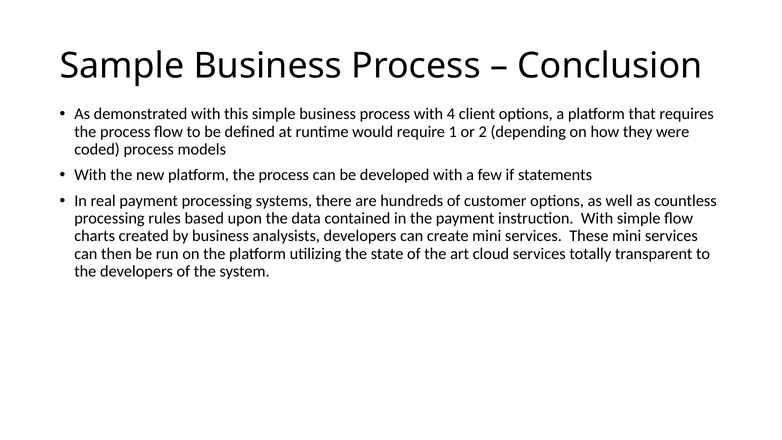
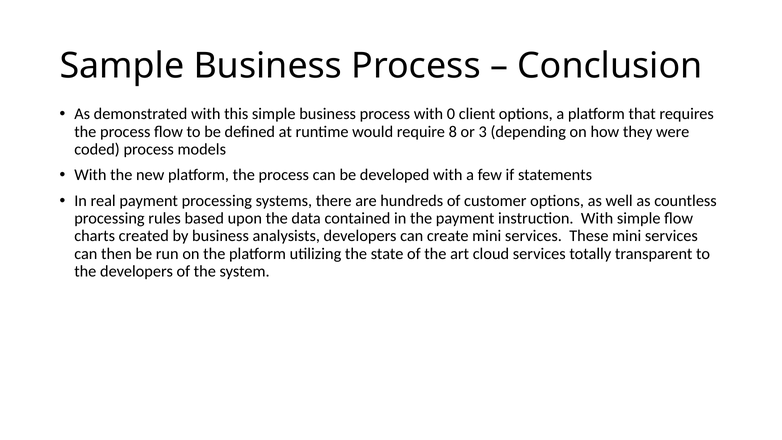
4: 4 -> 0 (451, 114)
1: 1 -> 8 (453, 132)
2: 2 -> 3 (483, 132)
